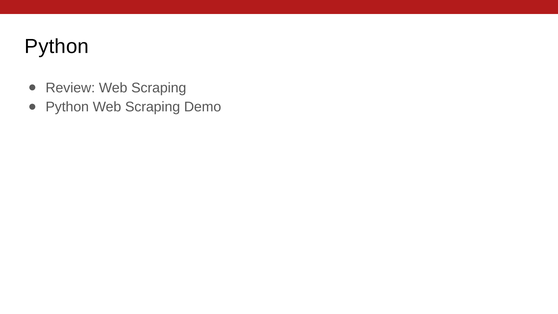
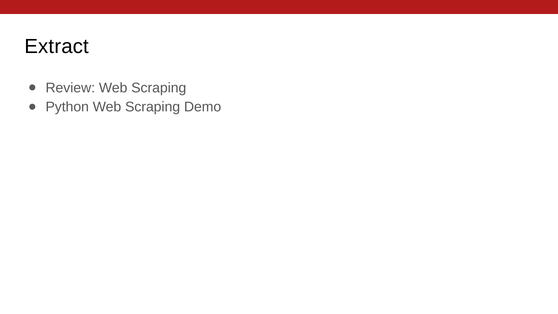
Python: Python -> Extract (57, 46)
